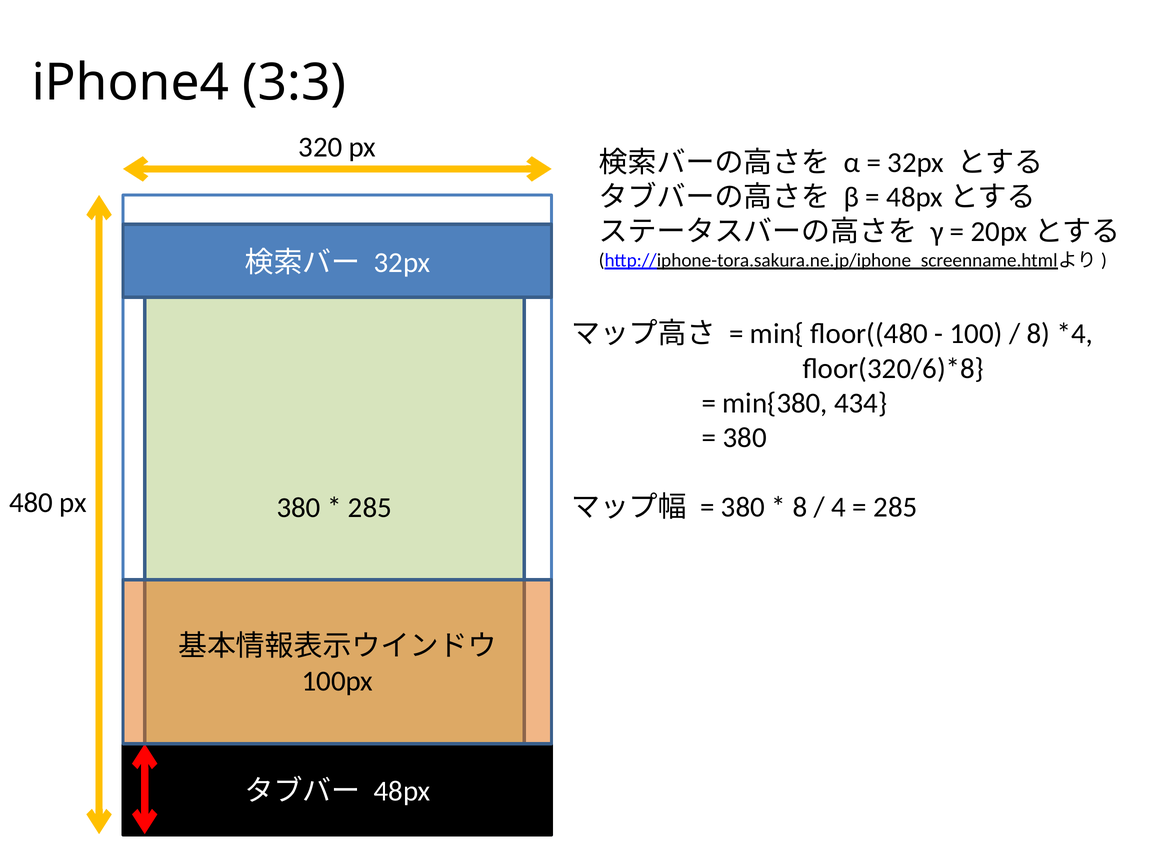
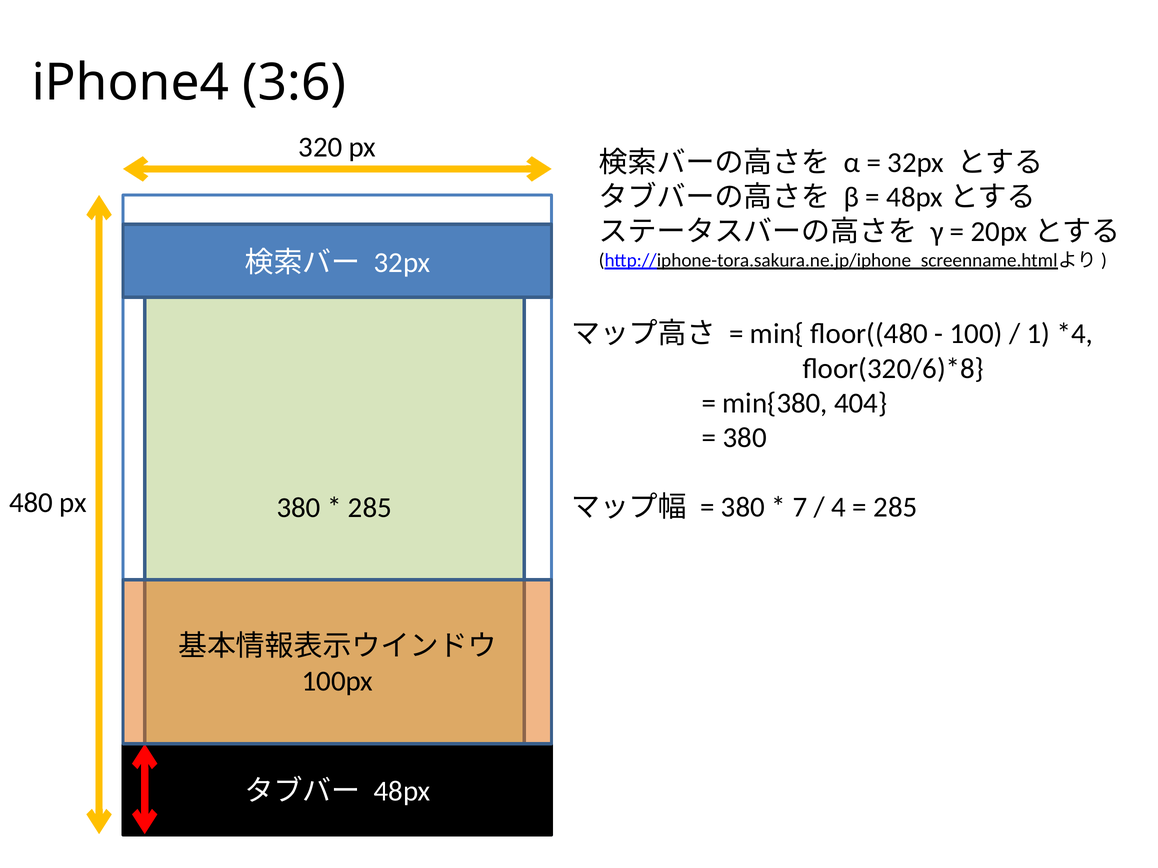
3:3: 3:3 -> 3:6 (294, 83)
8: 8 -> 1 (1038, 334)
434: 434 -> 404 (861, 403)
8: 8 -> 7 (800, 508)
